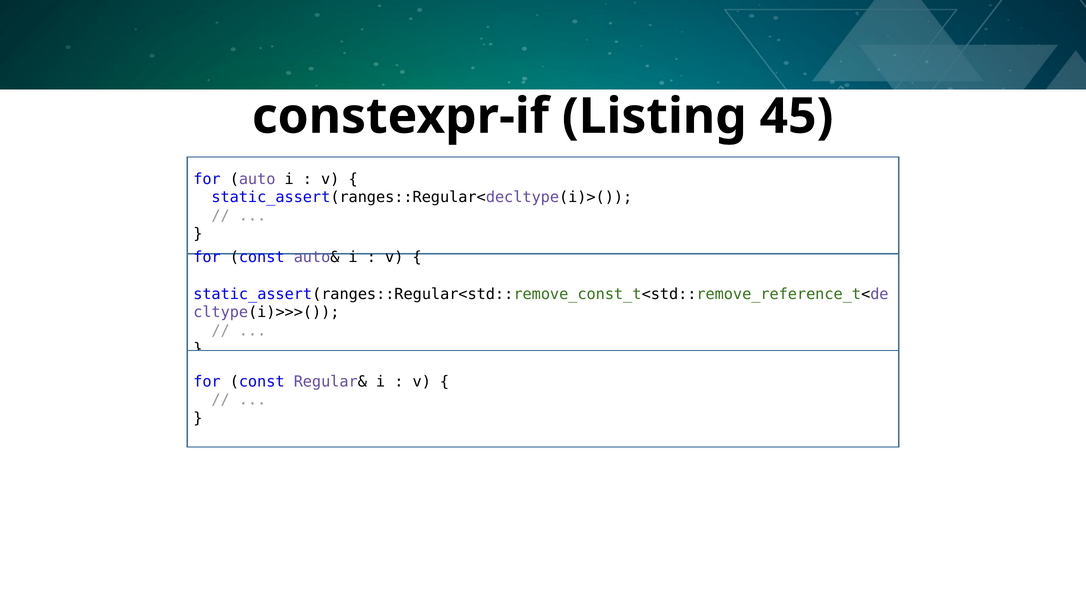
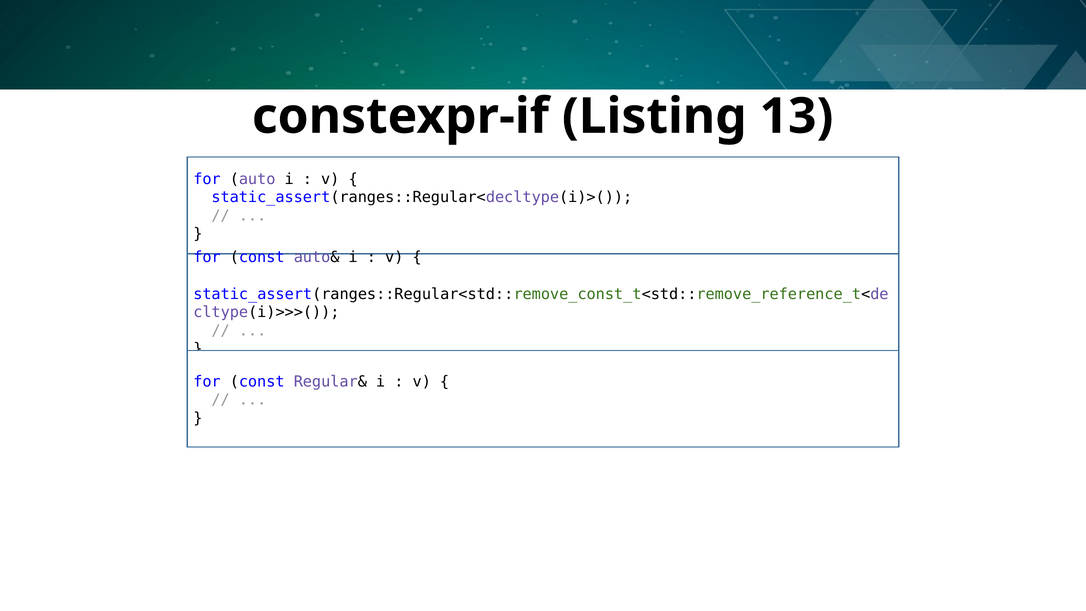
45: 45 -> 13 (796, 116)
